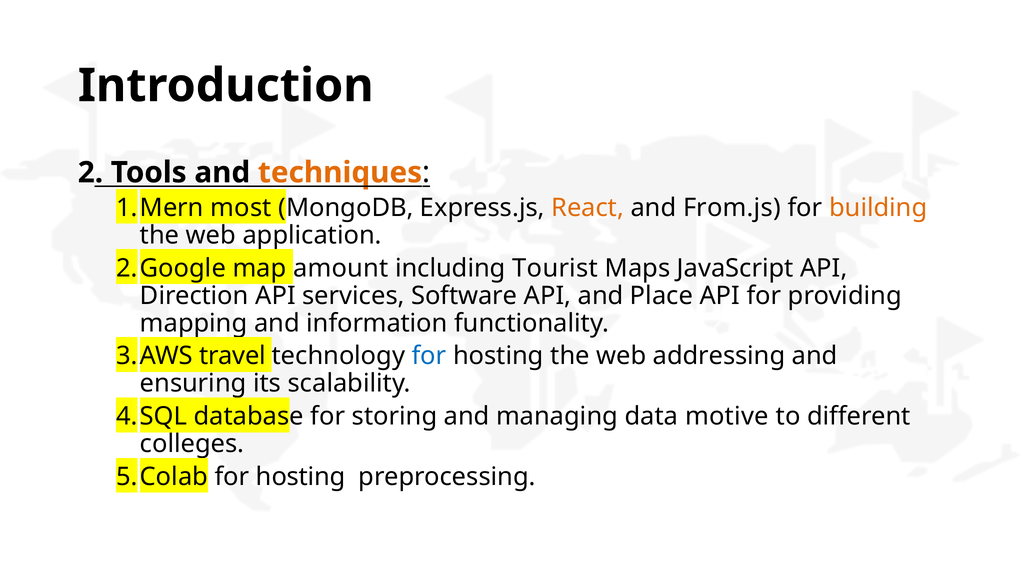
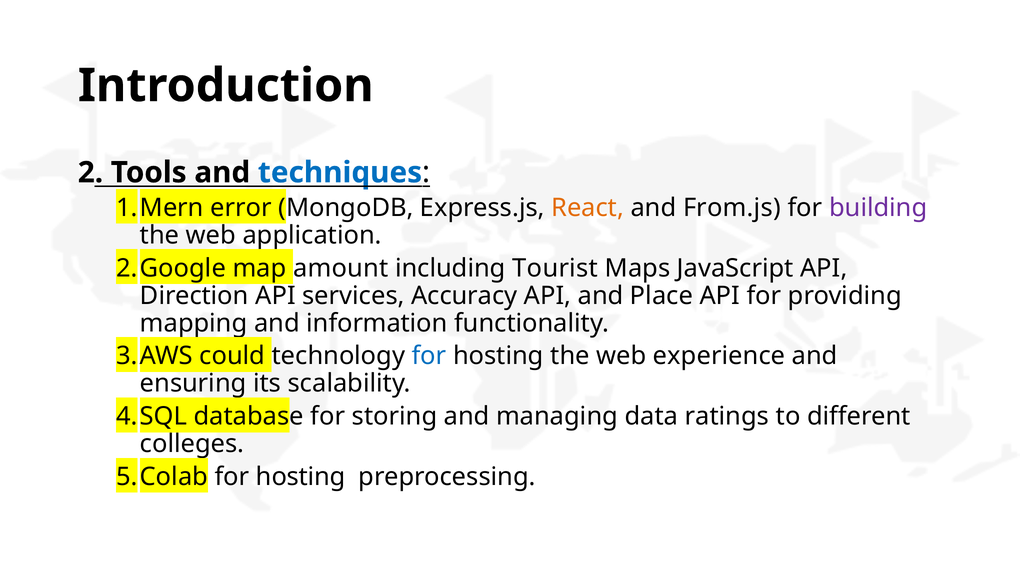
techniques colour: orange -> blue (340, 172)
most: most -> error (241, 208)
building colour: orange -> purple (878, 208)
Software: Software -> Accuracy (464, 296)
travel: travel -> could (232, 356)
addressing: addressing -> experience (719, 356)
motive: motive -> ratings (727, 416)
